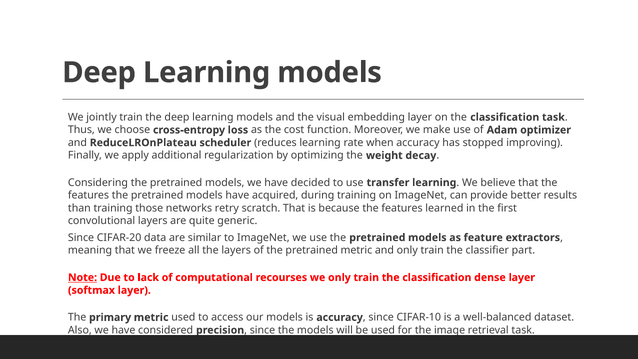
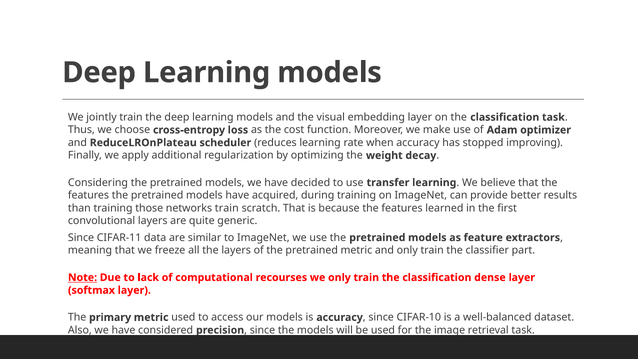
networks retry: retry -> train (227, 208)
CIFAR-20: CIFAR-20 -> CIFAR-11 (119, 238)
